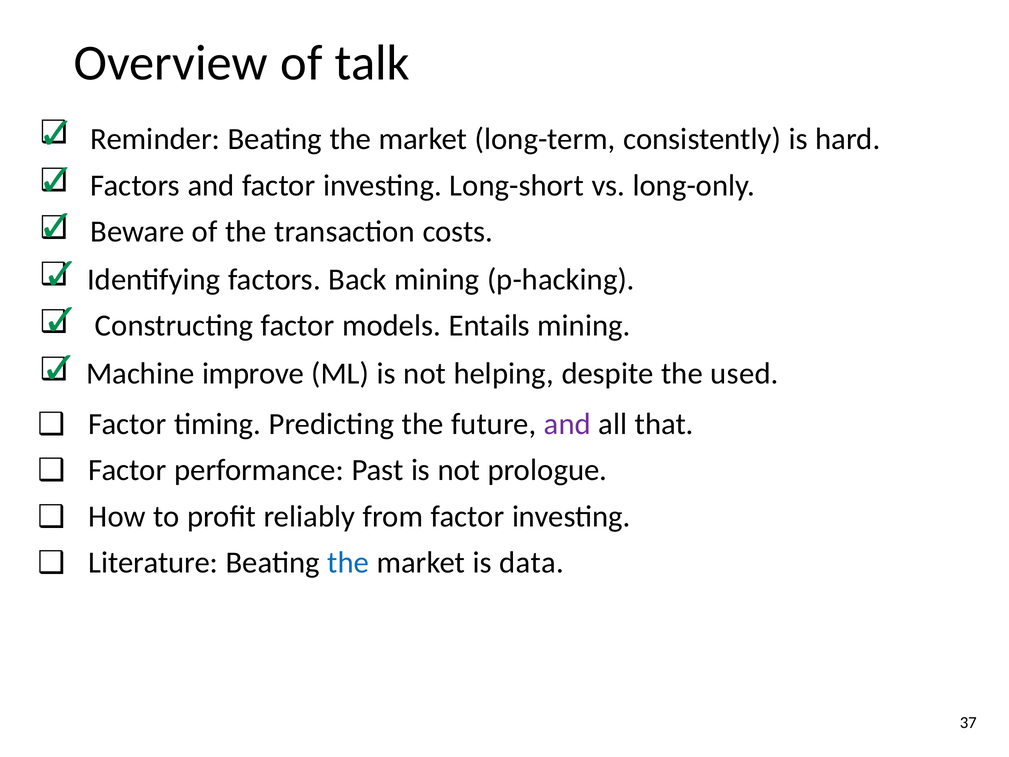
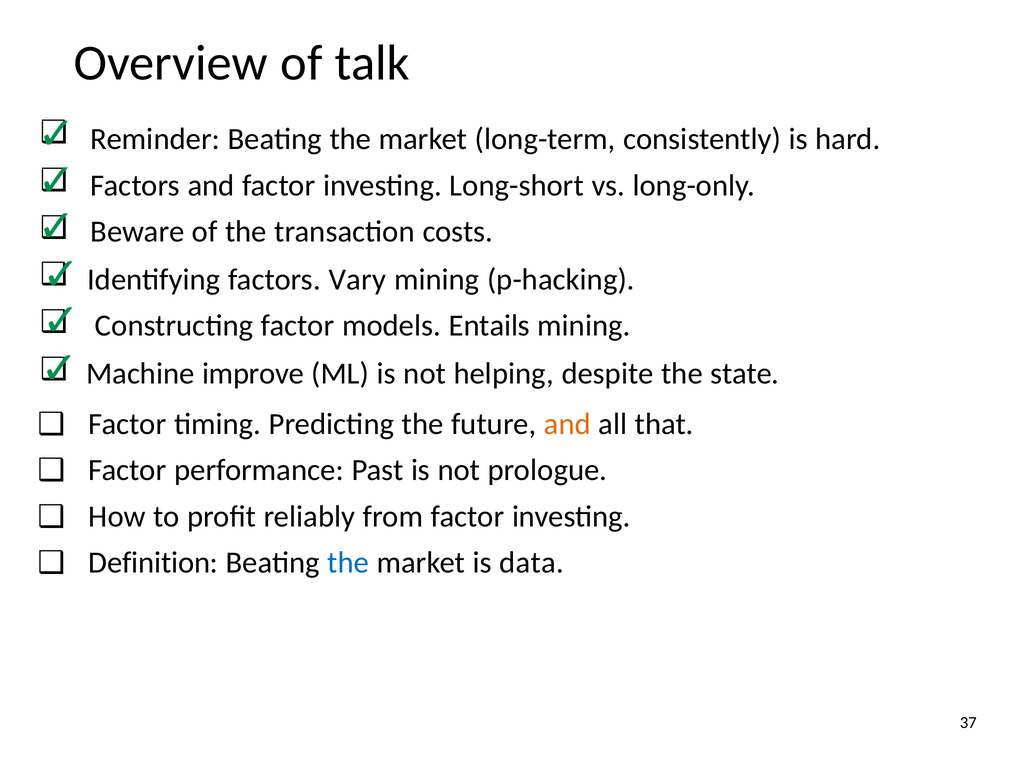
Back: Back -> Vary (357, 279)
used: used -> state (745, 373)
and colour: purple -> orange (567, 424)
Literature: Literature -> Definition (153, 562)
